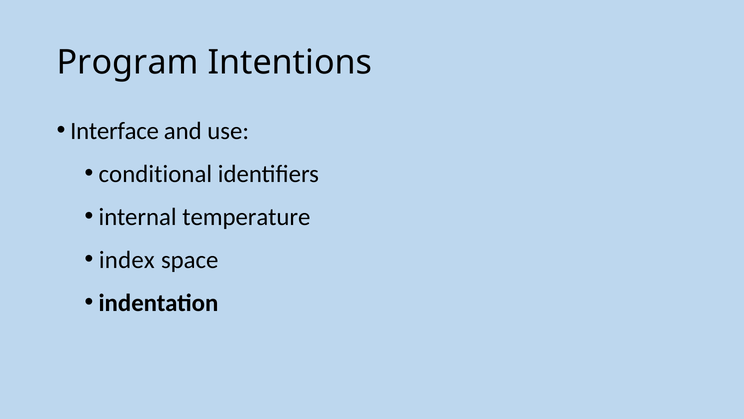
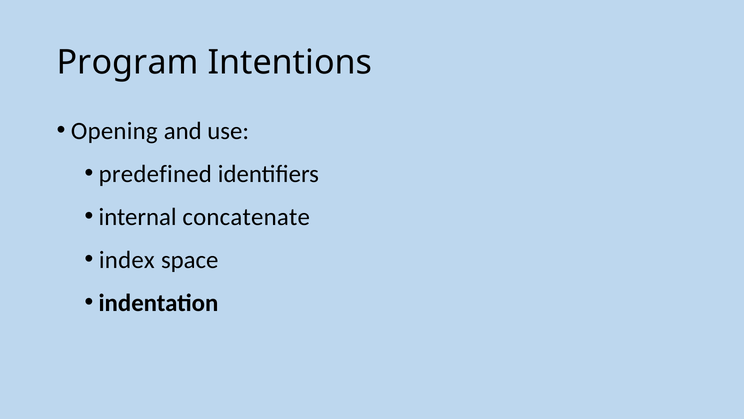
Interface: Interface -> Opening (114, 131)
conditional: conditional -> predefined (155, 174)
temperature: temperature -> concatenate (246, 217)
